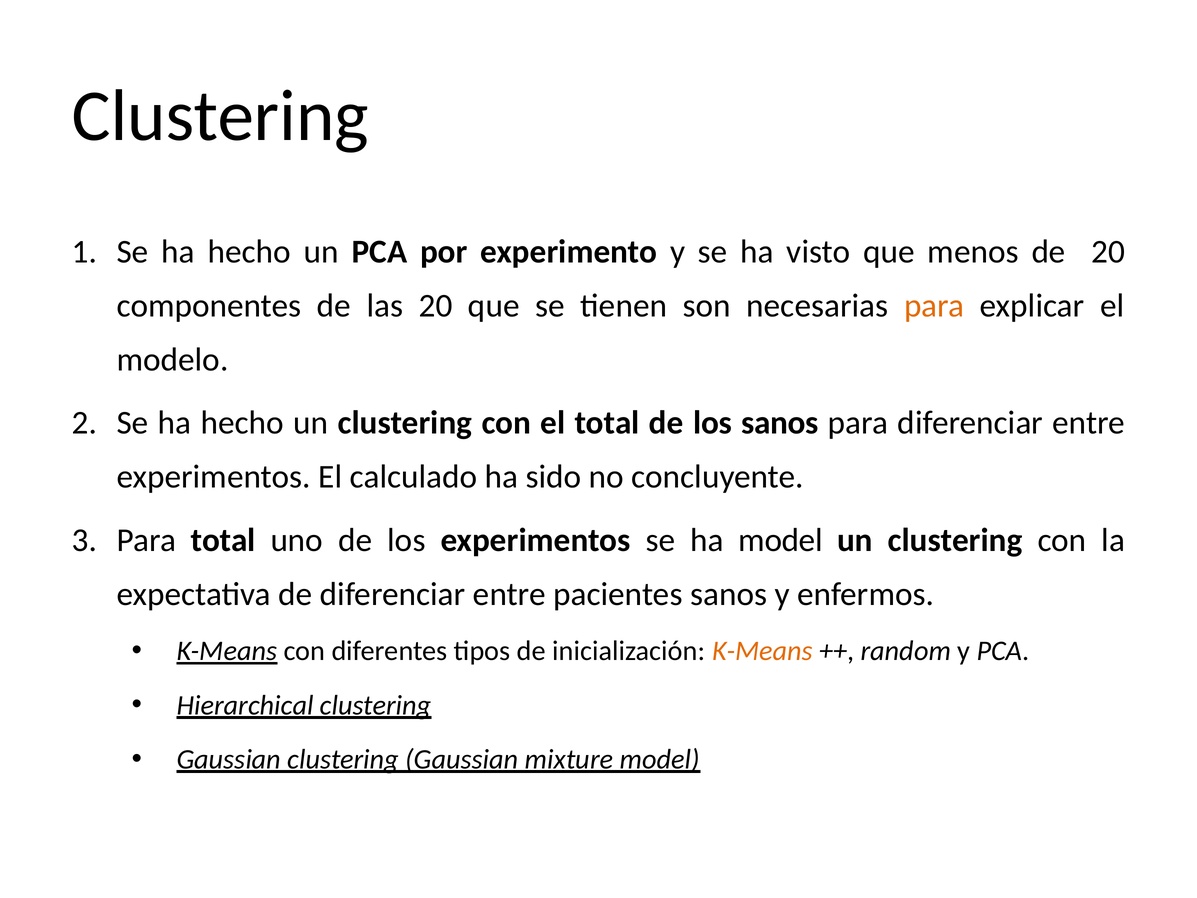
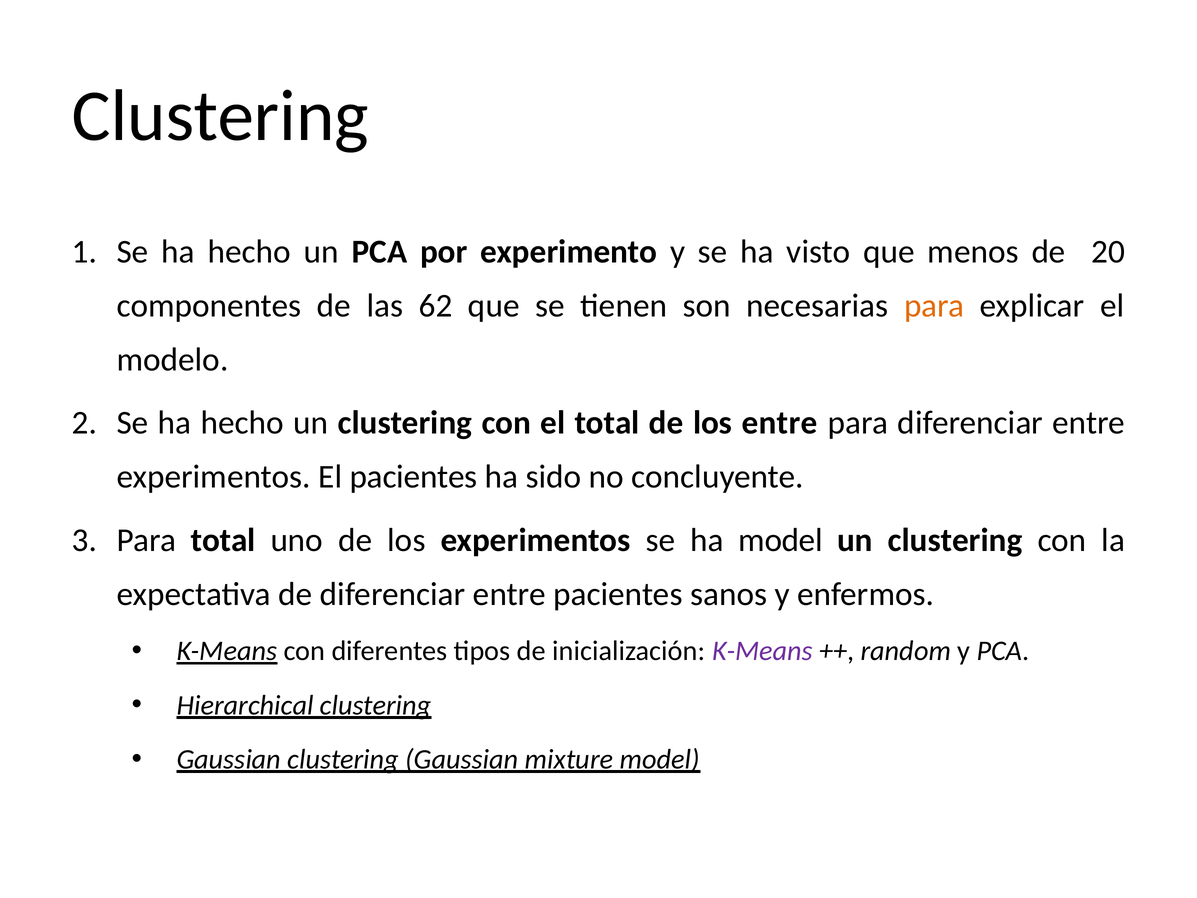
las 20: 20 -> 62 (435, 306)
los sanos: sanos -> entre (780, 423)
El calculado: calculado -> pacientes (414, 477)
K-Means colour: orange -> purple (762, 651)
